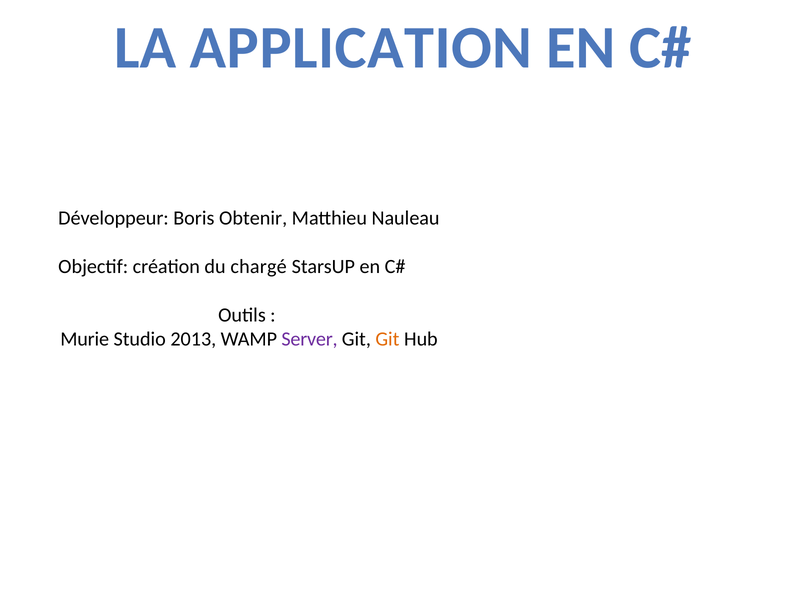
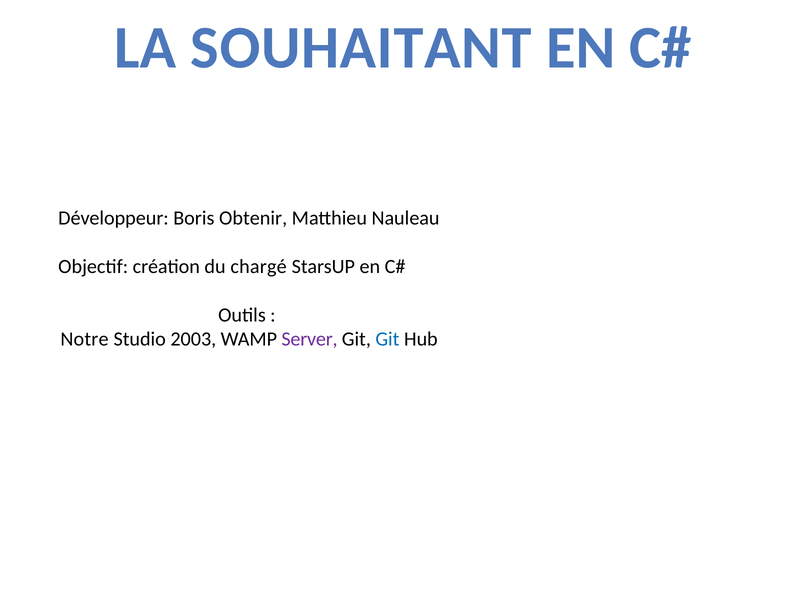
APPLICATION: APPLICATION -> SOUHAITANT (361, 48)
Murie: Murie -> Notre (84, 339)
2013: 2013 -> 2003 (193, 339)
Git colour: orange -> blue (387, 339)
